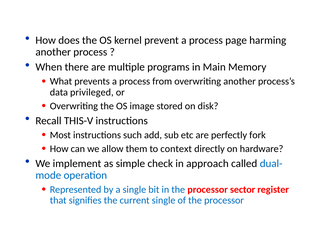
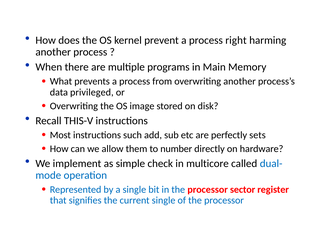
page: page -> right (236, 40)
fork: fork -> sets (257, 135)
context: context -> number (176, 149)
approach: approach -> multicore (207, 164)
